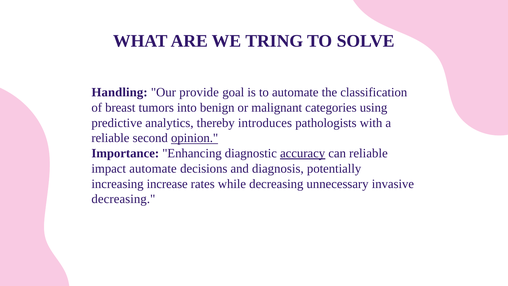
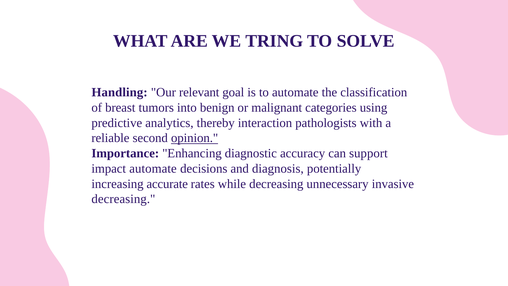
provide: provide -> relevant (199, 92)
introduces: introduces -> interaction (265, 123)
accuracy underline: present -> none (303, 153)
can reliable: reliable -> support (368, 153)
increase: increase -> accurate (167, 184)
